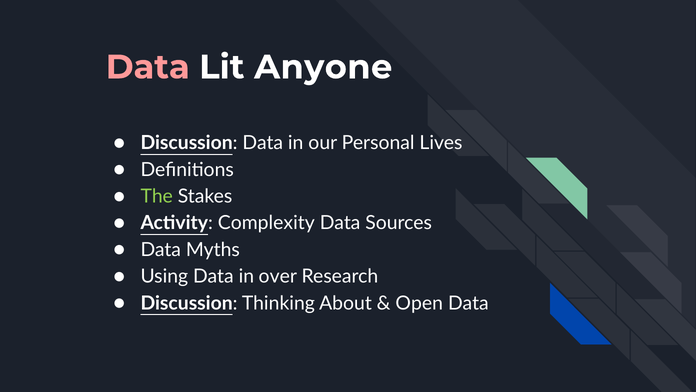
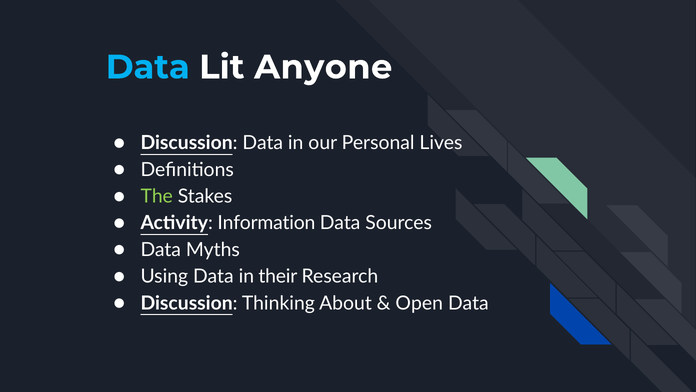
Data colour: pink -> light blue (148, 67)
Complexity: Complexity -> Information (266, 223)
over: over -> their (278, 276)
